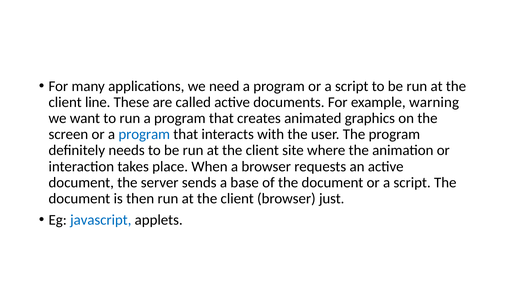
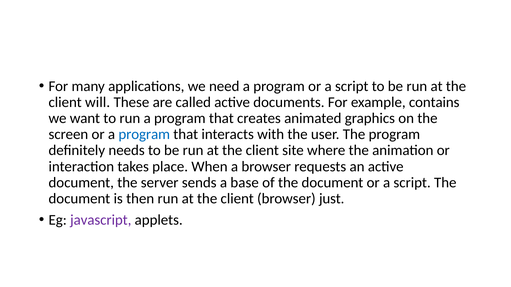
line: line -> will (98, 102)
warning: warning -> contains (434, 102)
javascript colour: blue -> purple (101, 220)
